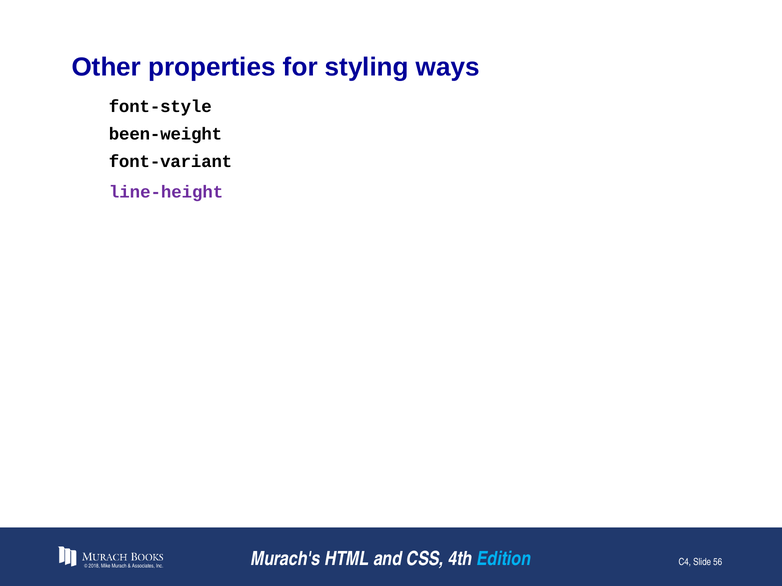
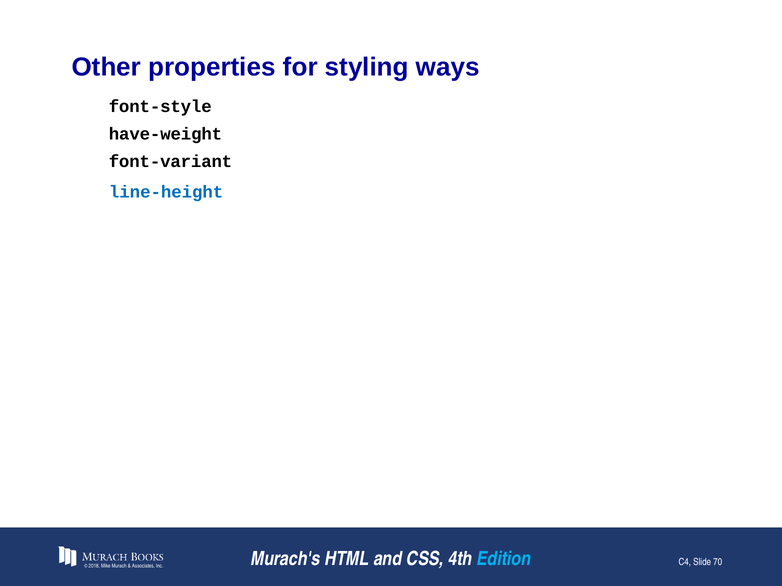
been-weight: been-weight -> have-weight (165, 134)
line-height colour: purple -> blue (166, 192)
56: 56 -> 70 (718, 563)
